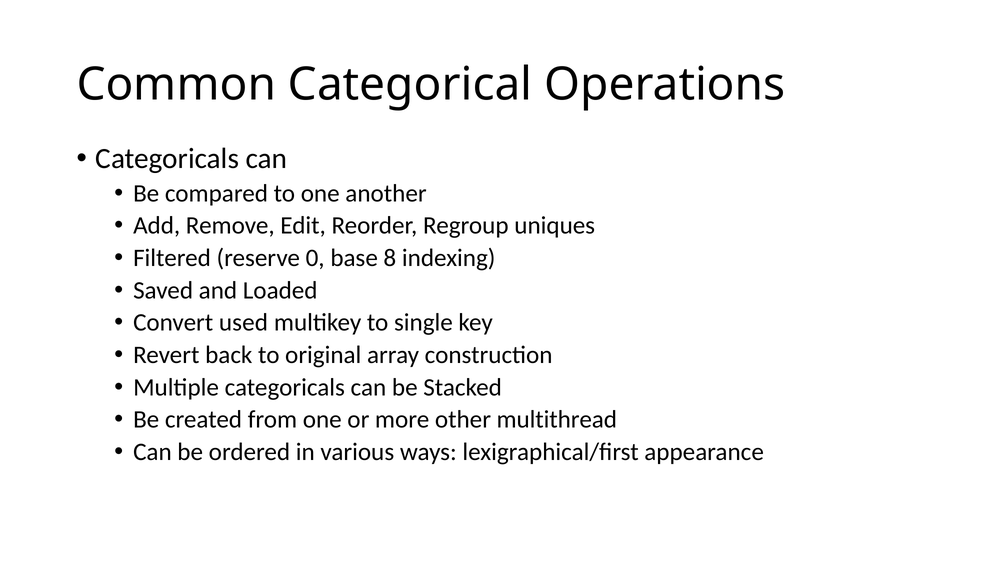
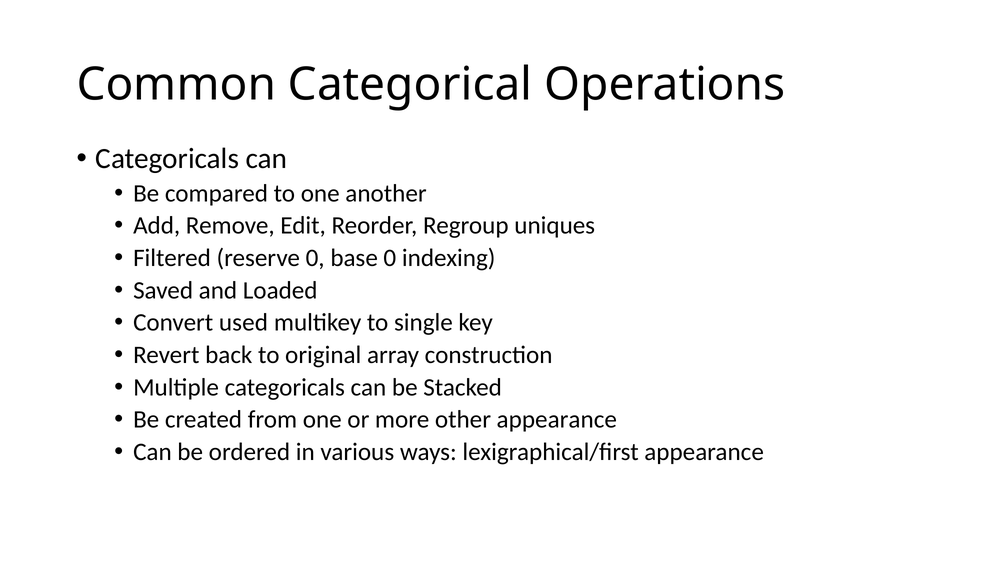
base 8: 8 -> 0 (390, 258)
other multithread: multithread -> appearance (557, 420)
